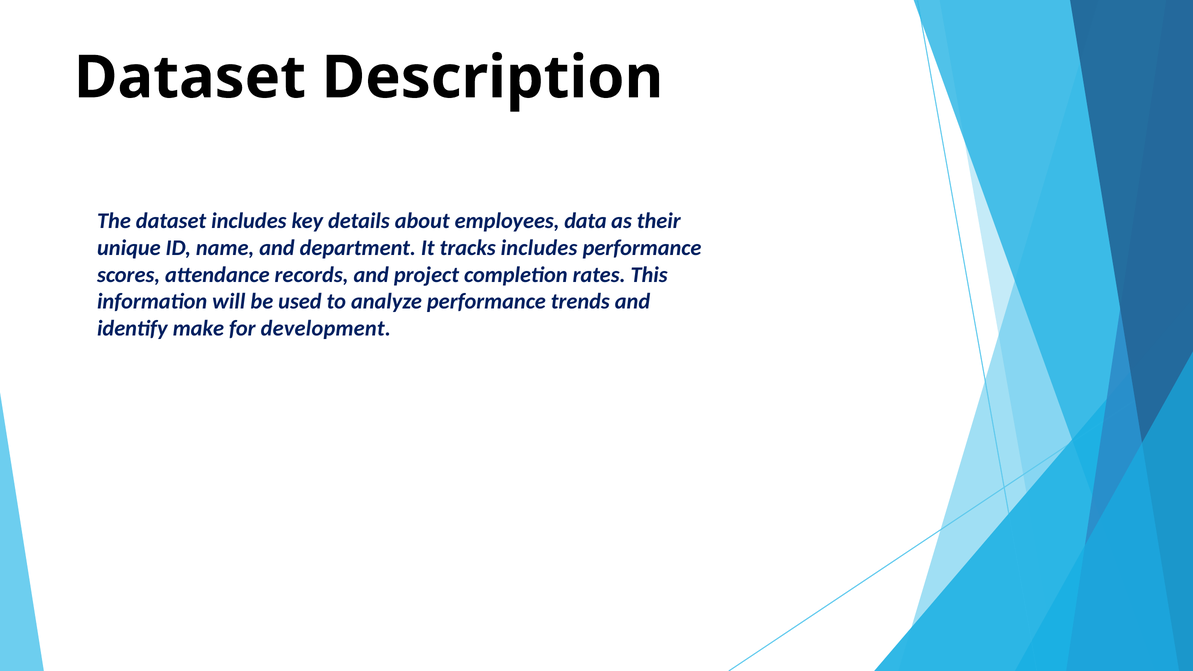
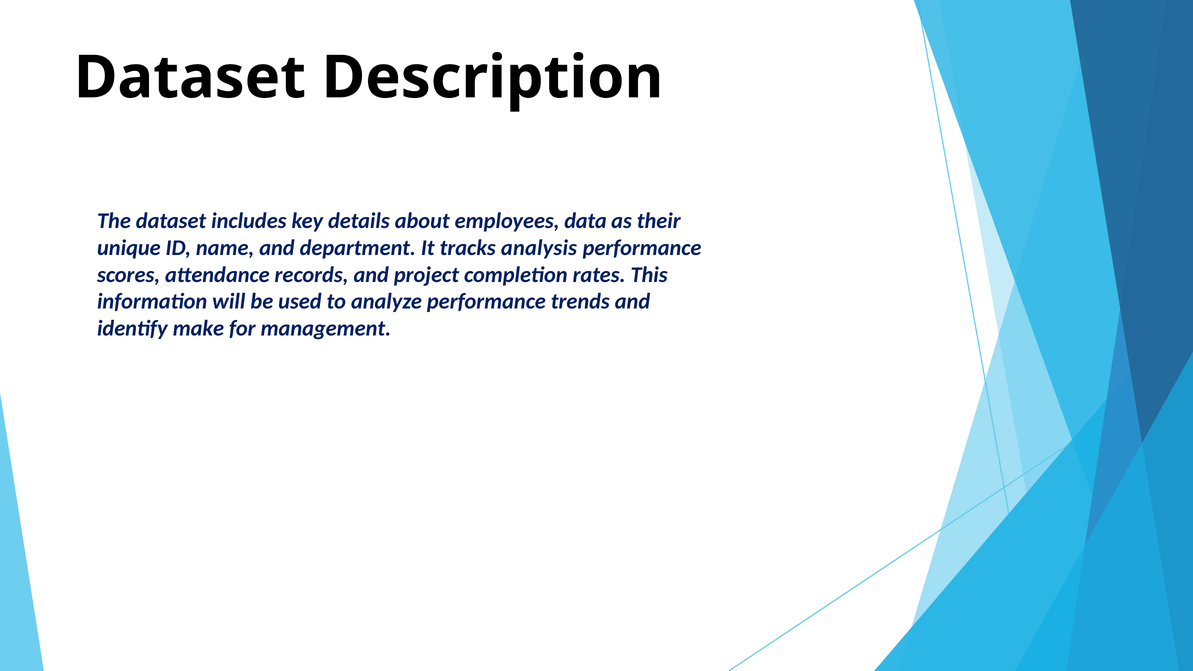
tracks includes: includes -> analysis (539, 248)
development: development -> management (326, 328)
